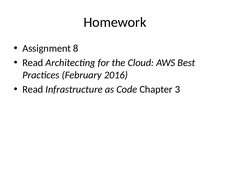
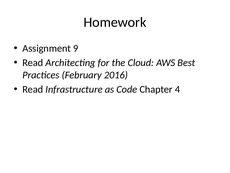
8: 8 -> 9 (76, 48)
3: 3 -> 4 (177, 89)
